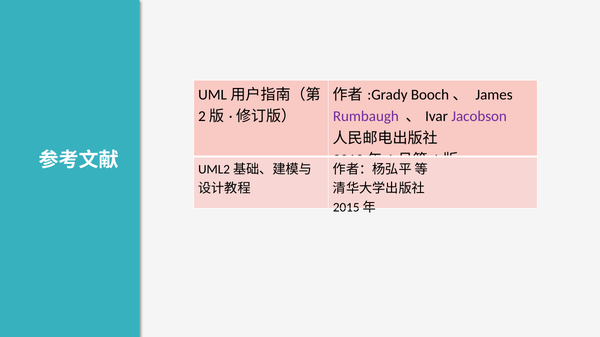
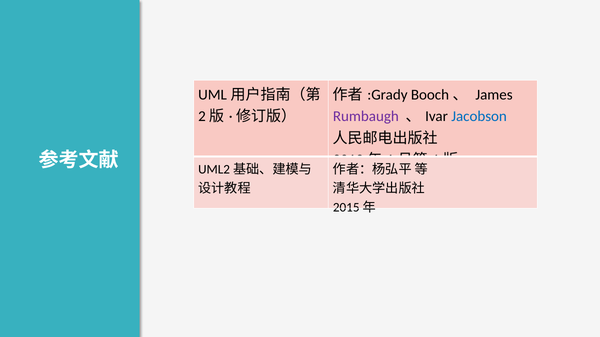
Jacobson colour: purple -> blue (479, 117)
